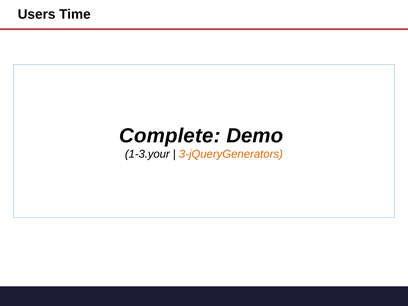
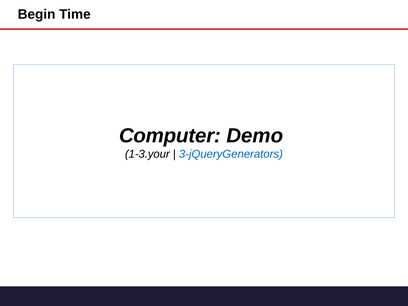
Users: Users -> Begin (37, 14)
Complete: Complete -> Computer (170, 136)
3-jQueryGenerators colour: orange -> blue (231, 154)
